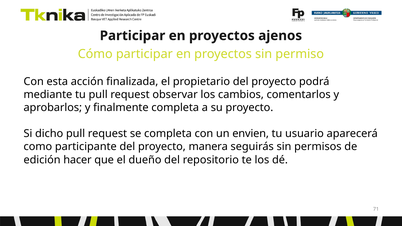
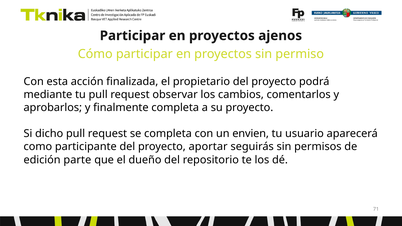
manera: manera -> aportar (208, 147)
hacer: hacer -> parte (77, 160)
